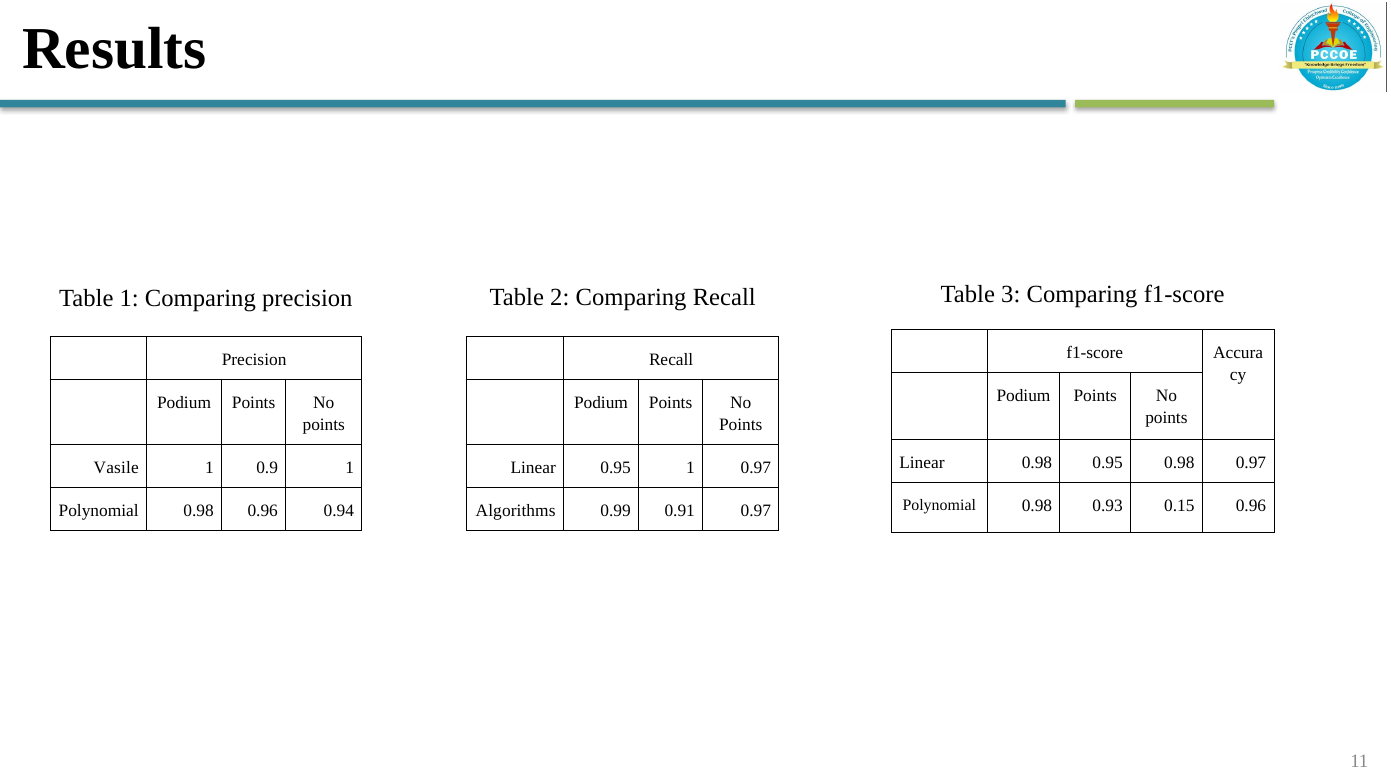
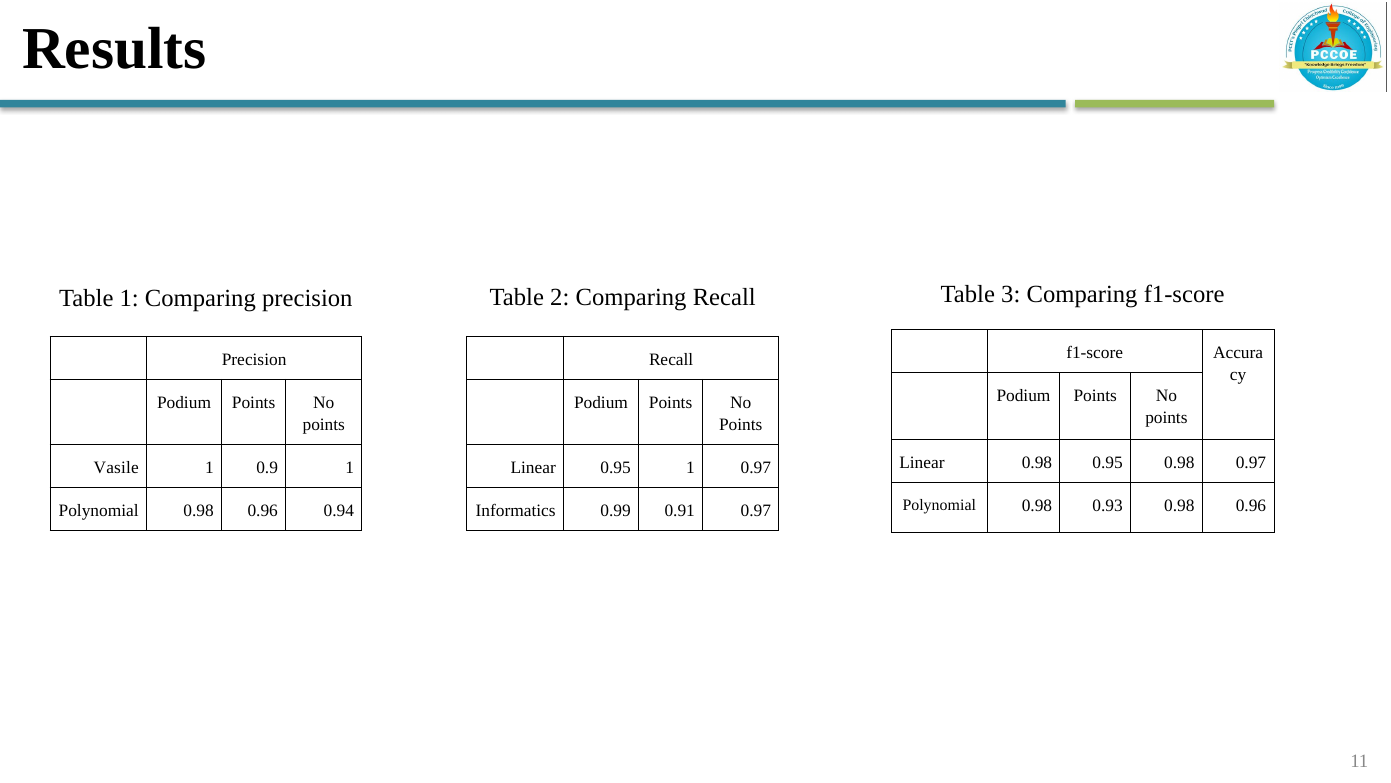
0.93 0.15: 0.15 -> 0.98 (1179, 505)
Algorithms: Algorithms -> Informatics (516, 510)
